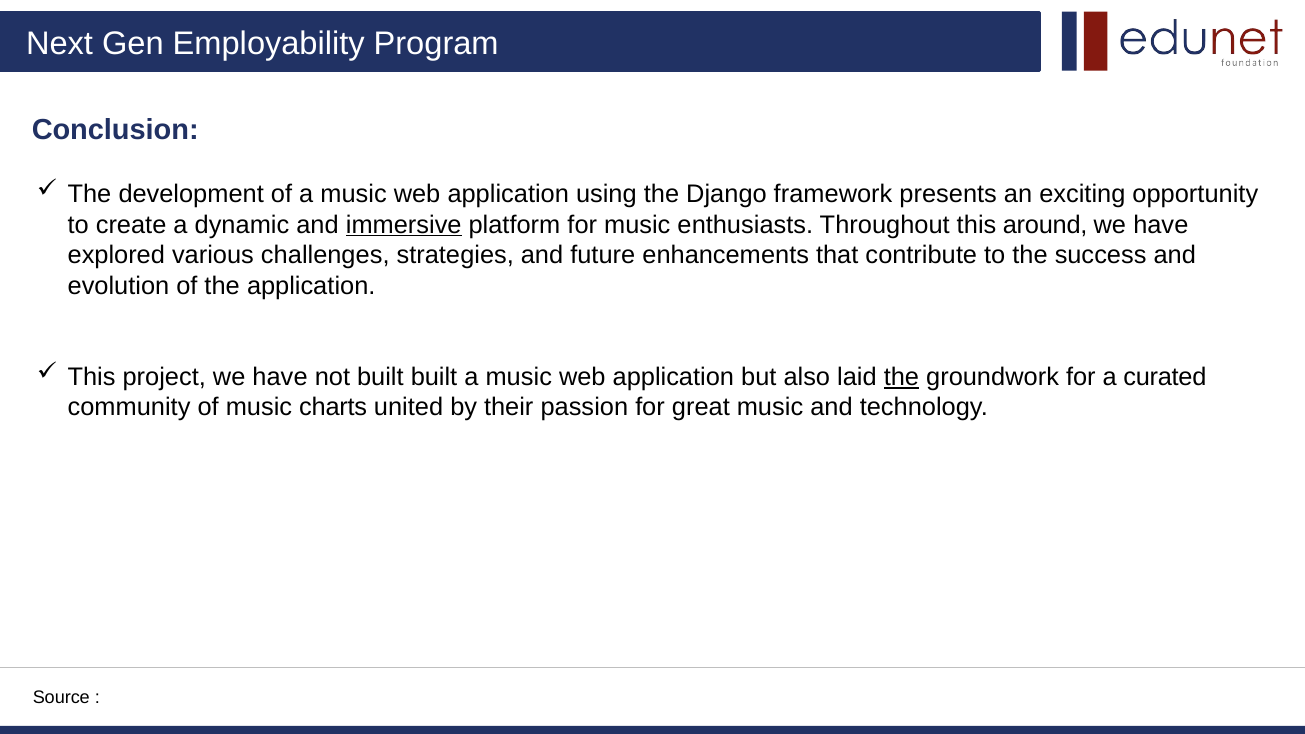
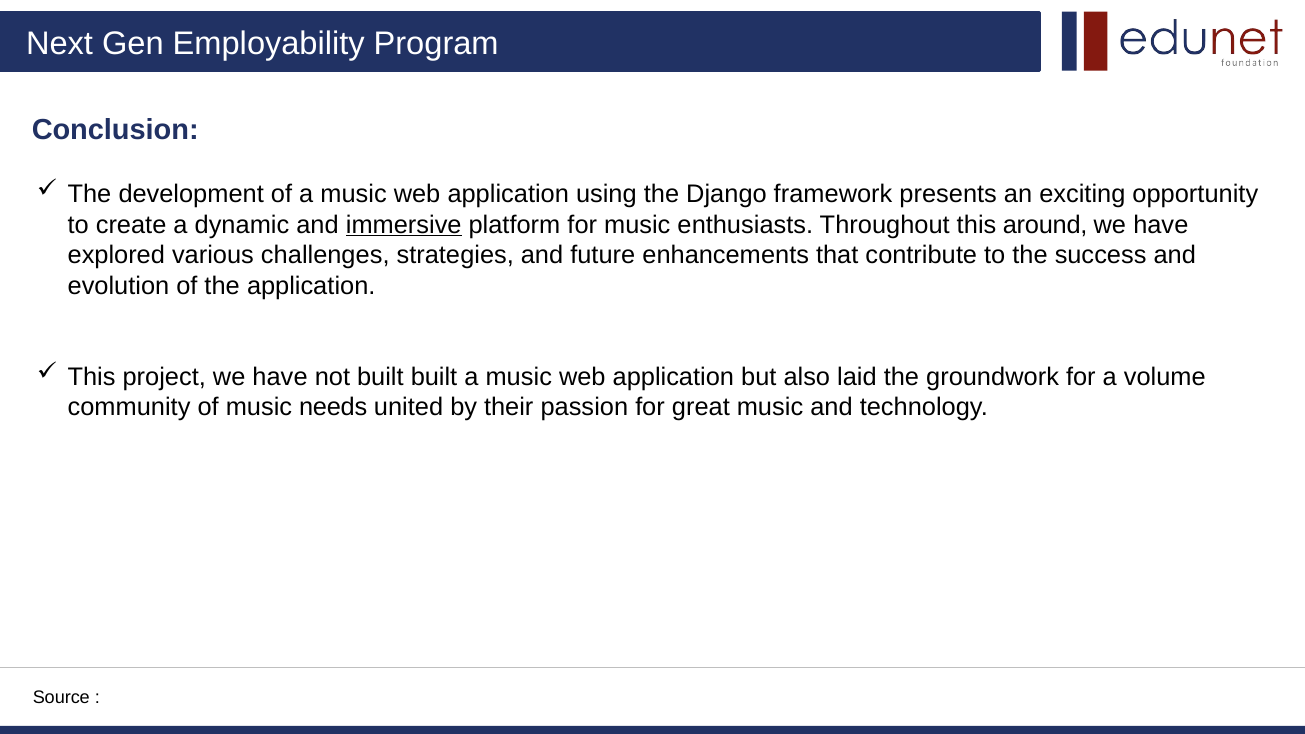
the underline: present -> none (901, 377)
curated: curated -> volume (1165, 377)
charts: charts -> needs (333, 408)
